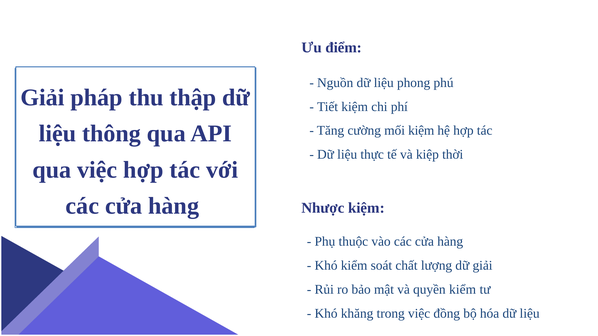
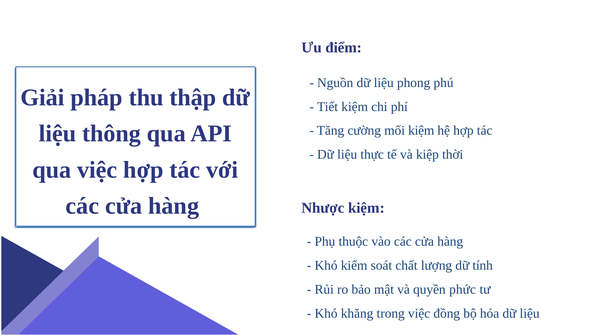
dữ giải: giải -> tính (483, 266)
kiểm: kiểm -> phức (463, 290)
